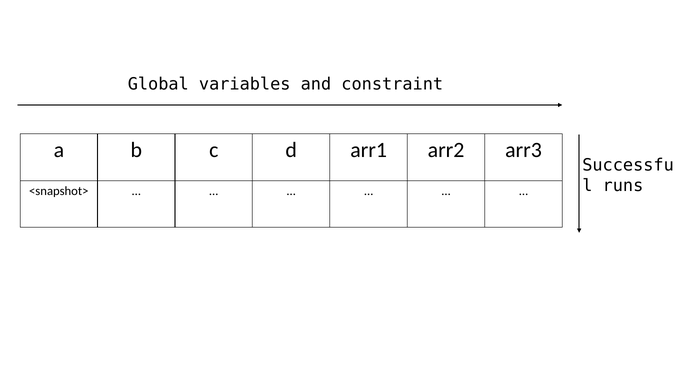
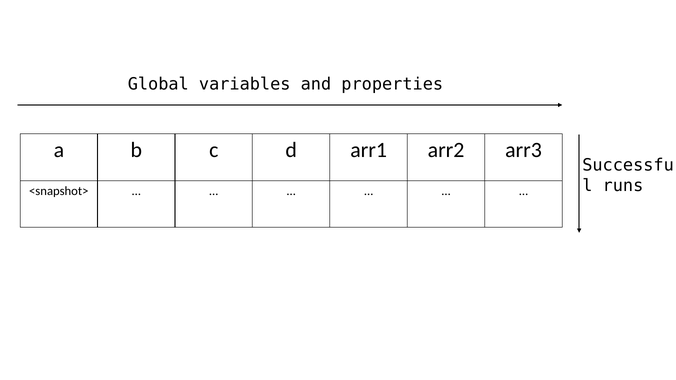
constraint: constraint -> properties (392, 84)
